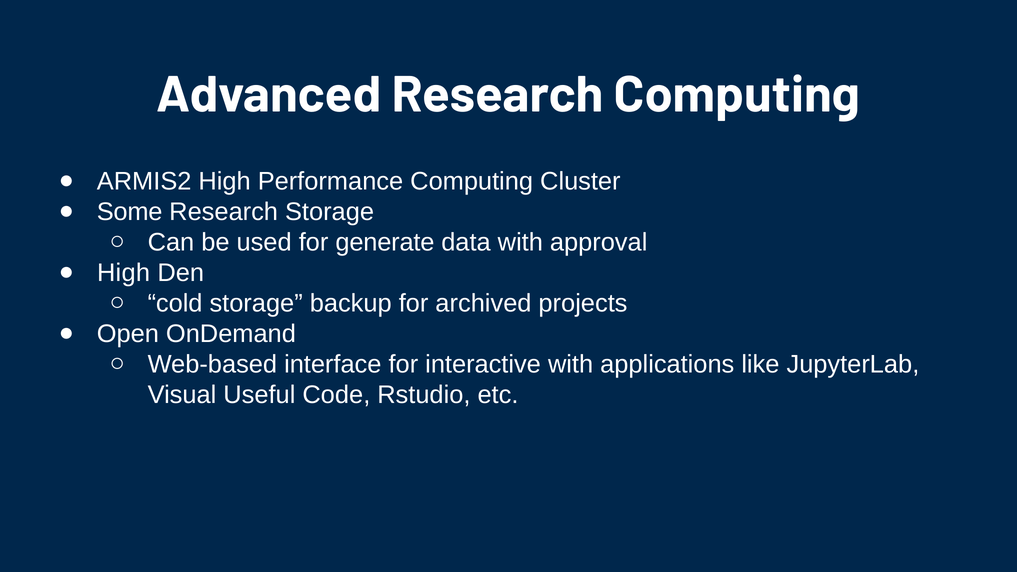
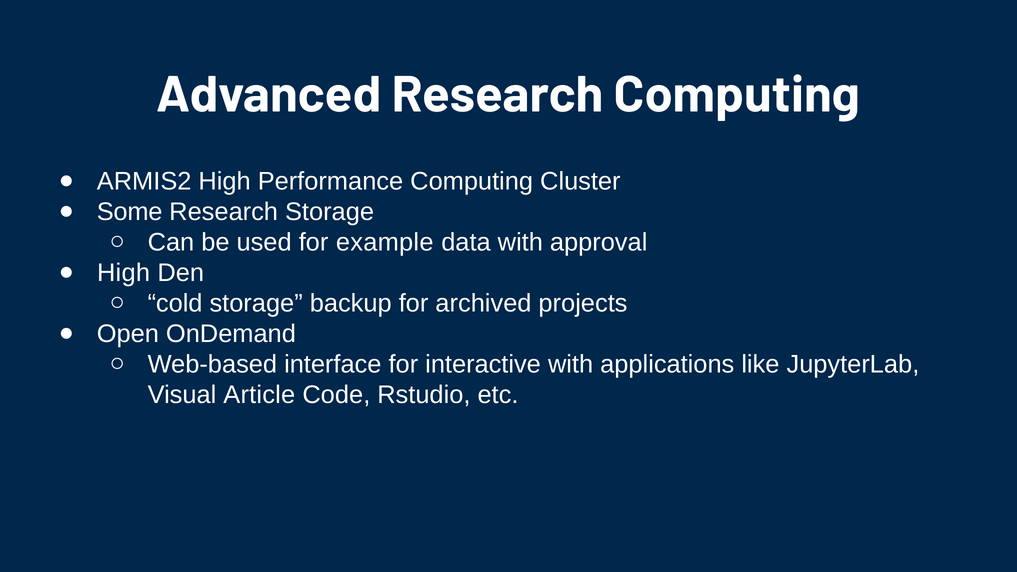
generate: generate -> example (385, 242)
Useful: Useful -> Article (259, 395)
